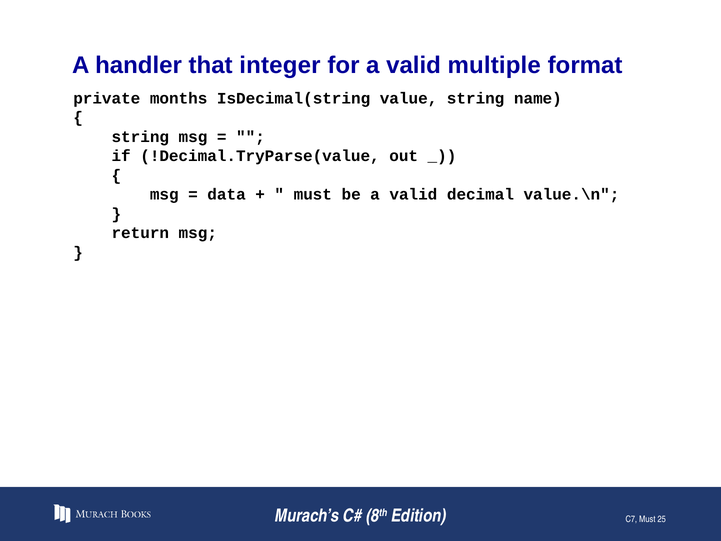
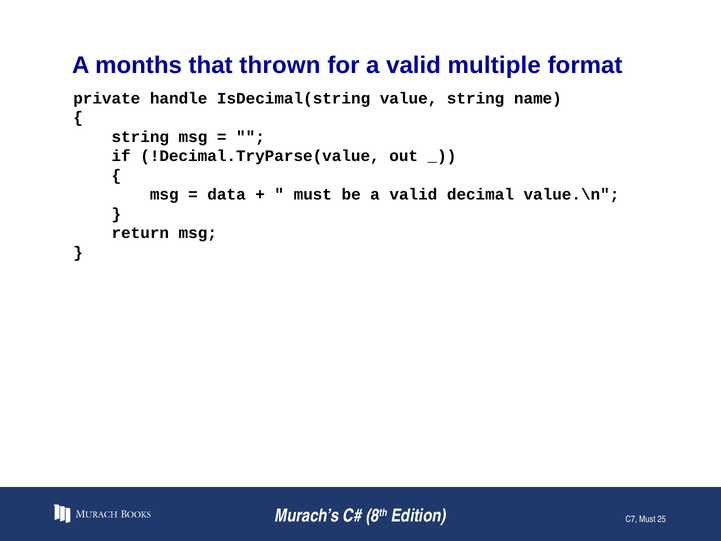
handler: handler -> months (139, 65)
integer: integer -> thrown (280, 65)
months: months -> handle (179, 98)
